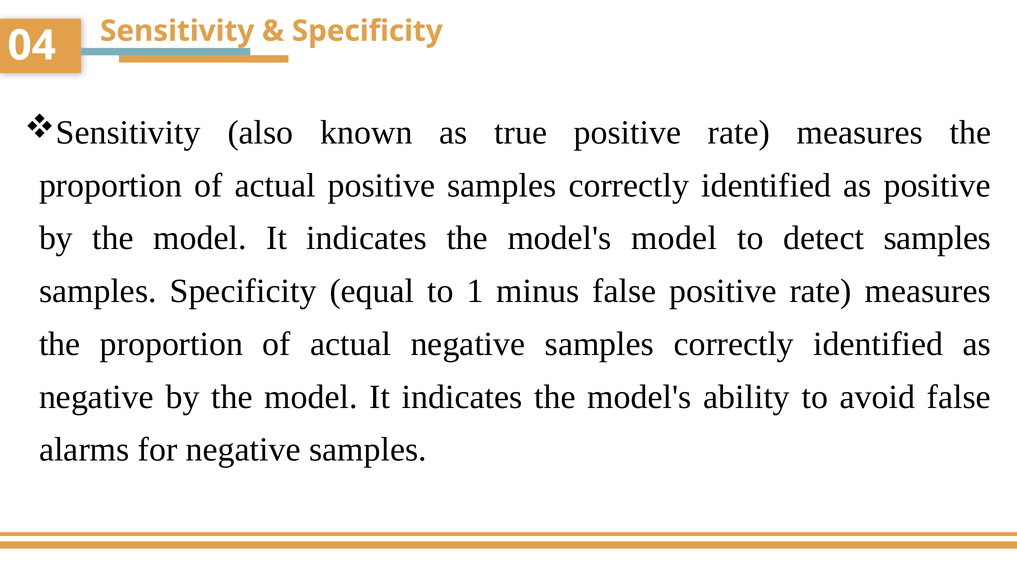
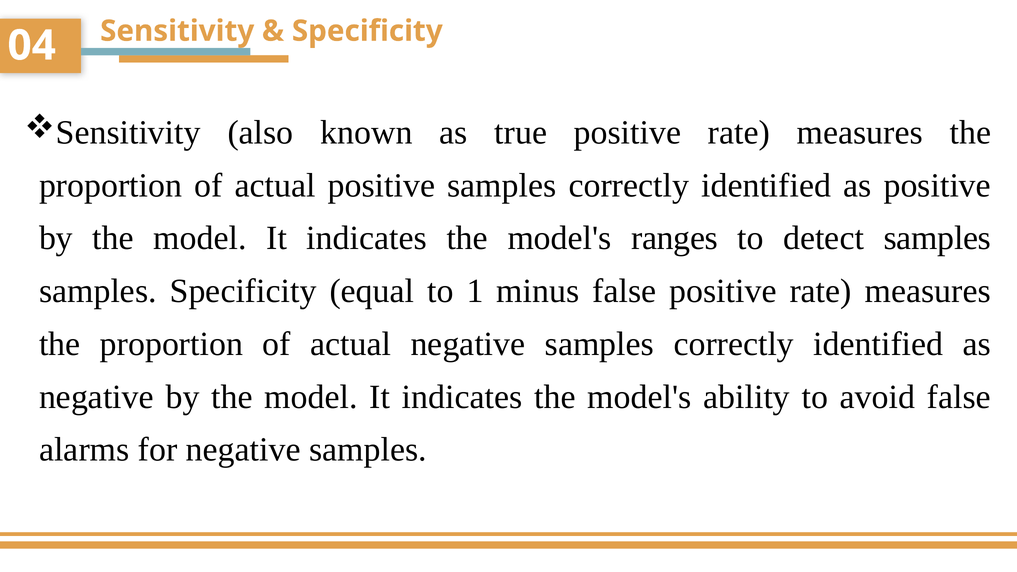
model's model: model -> ranges (674, 238)
